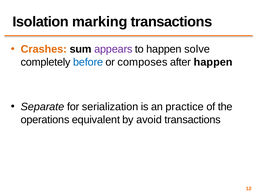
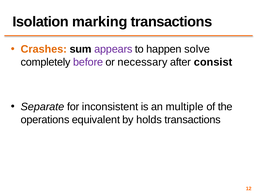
before colour: blue -> purple (88, 62)
composes: composes -> necessary (142, 62)
after happen: happen -> consist (213, 62)
serialization: serialization -> inconsistent (110, 107)
practice: practice -> multiple (185, 107)
avoid: avoid -> holds (149, 120)
